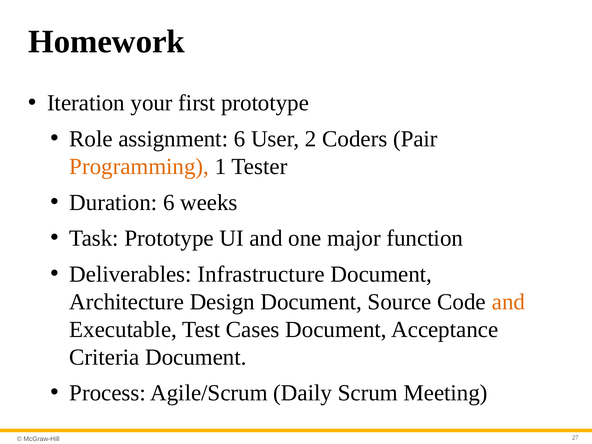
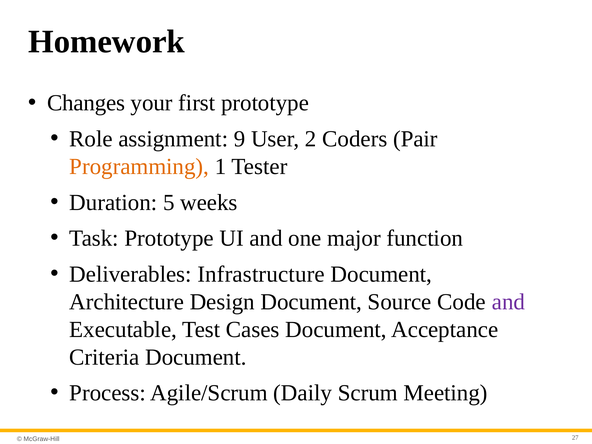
Iteration: Iteration -> Changes (86, 103)
assignment 6: 6 -> 9 (240, 139)
Duration 6: 6 -> 5 (169, 202)
and colour: orange -> purple (509, 302)
